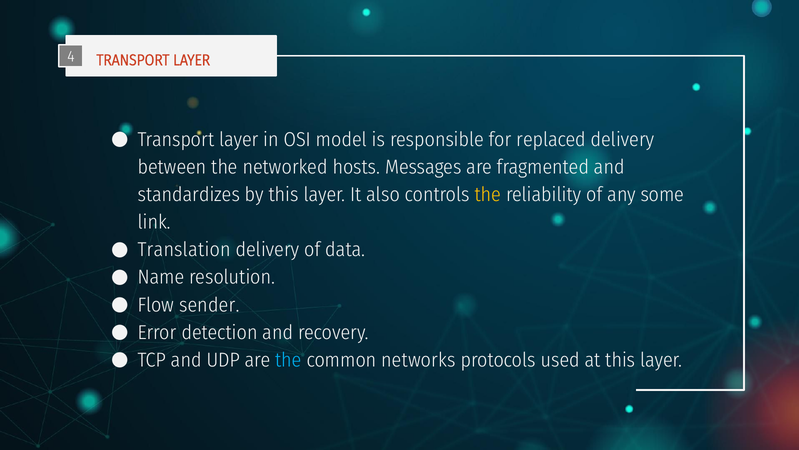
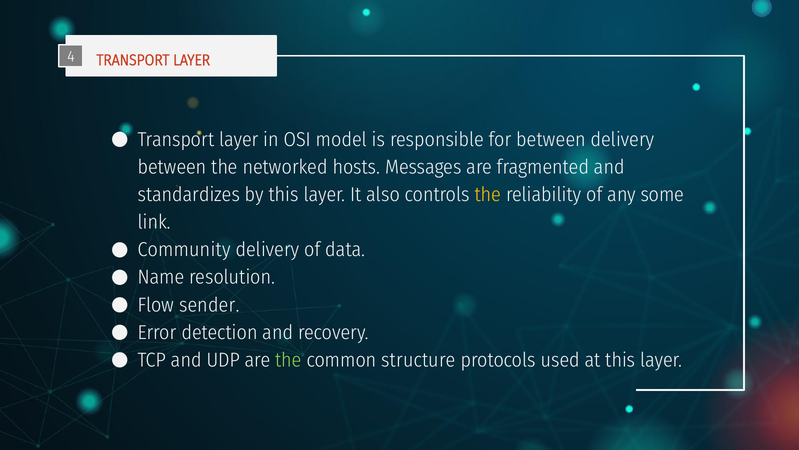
for replaced: replaced -> between (551, 139)
Translation: Translation -> Community (184, 249)
the colour: light blue -> light green (288, 360)
networks: networks -> structure (418, 360)
